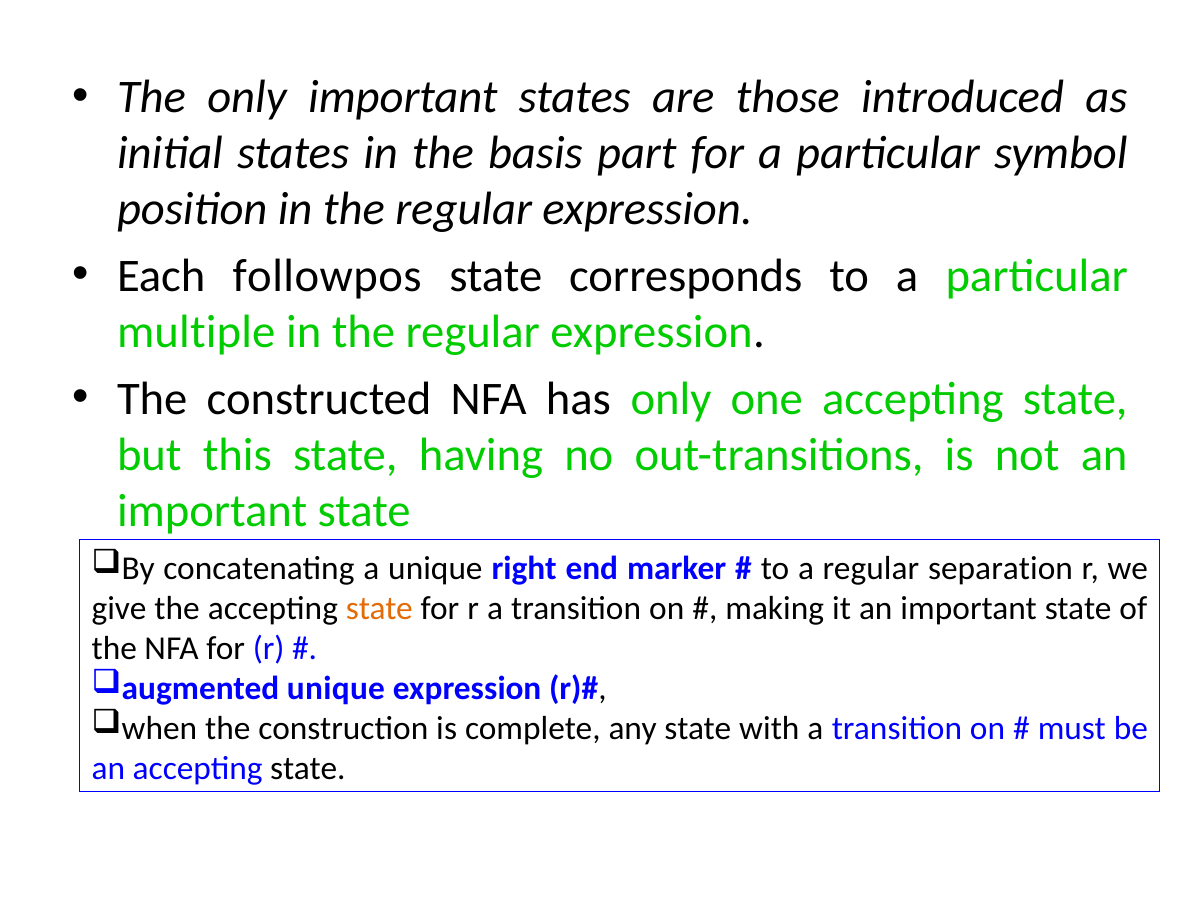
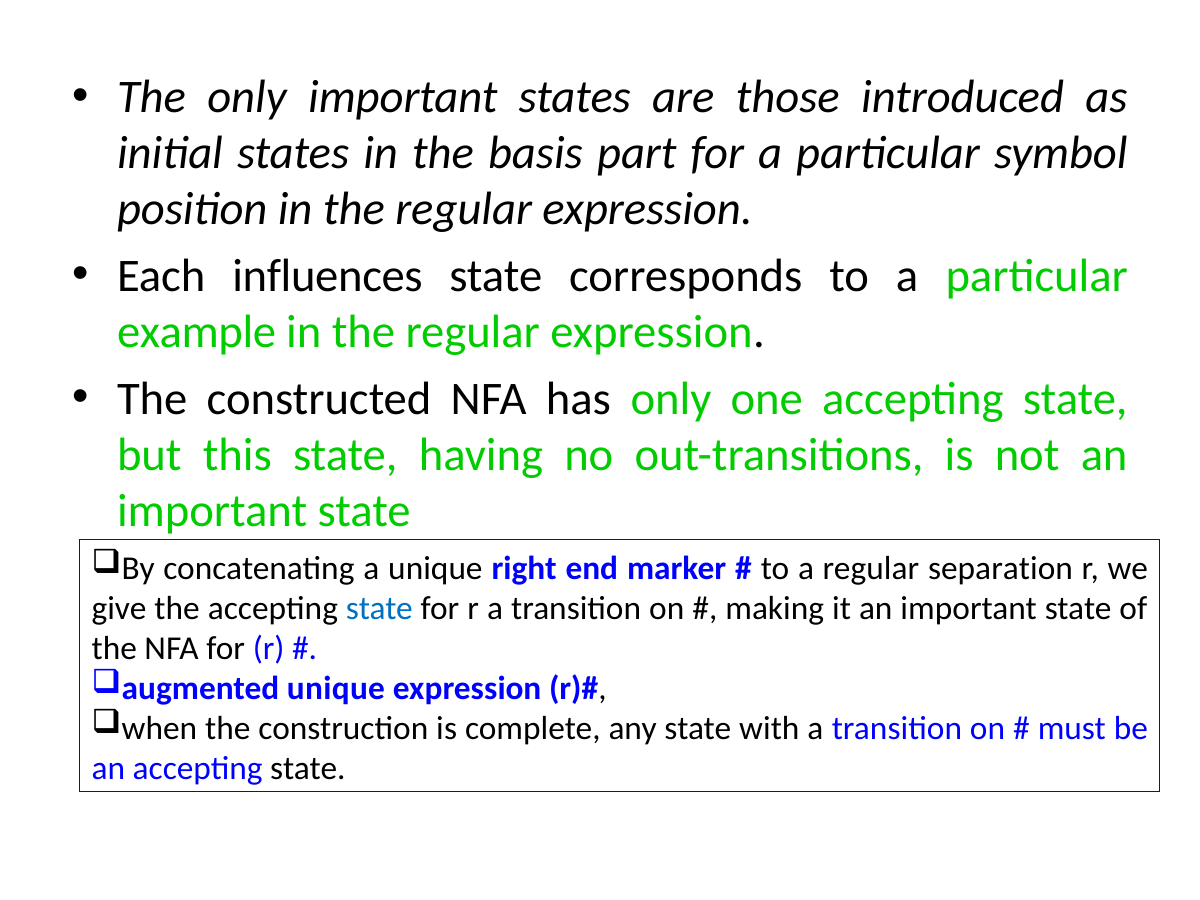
followpos: followpos -> influences (328, 276)
multiple: multiple -> example (197, 332)
state colour: orange -> blue (379, 608)
